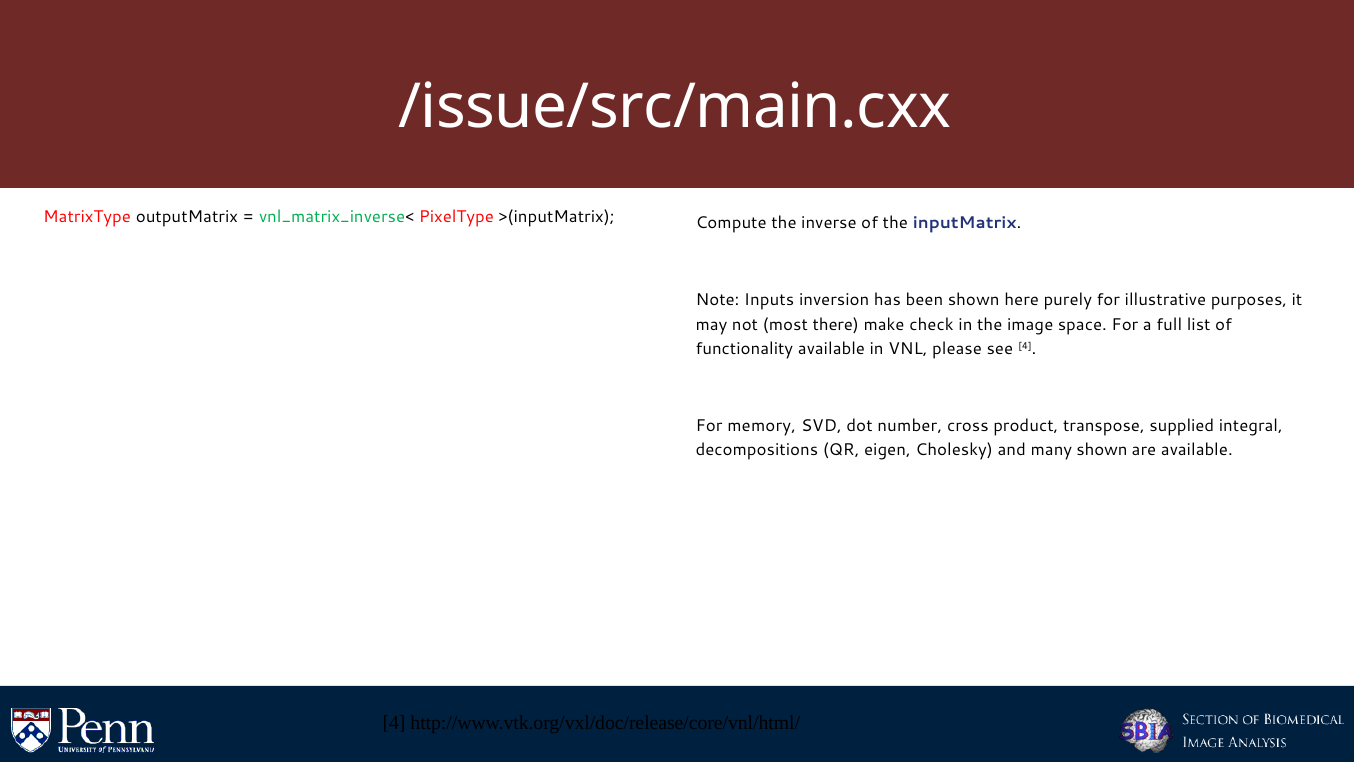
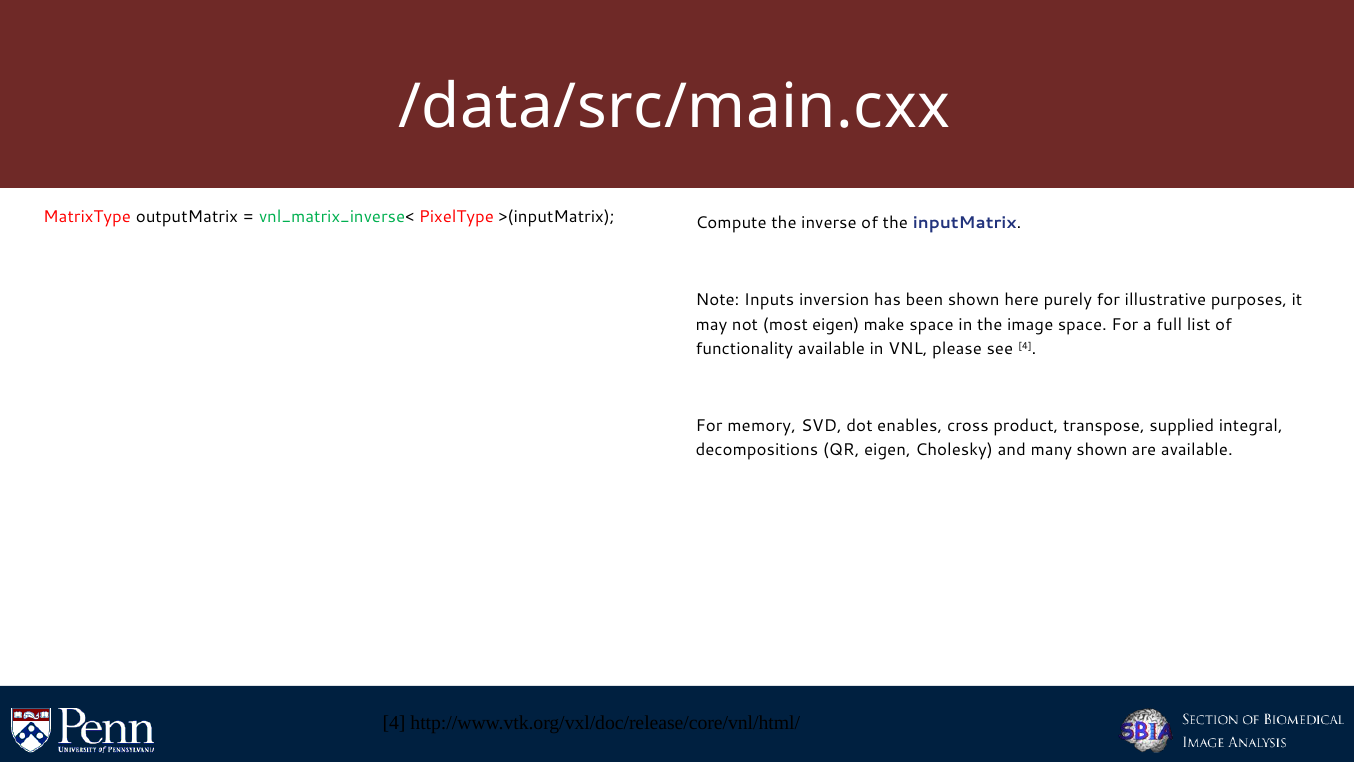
/issue/src/main.cxx: /issue/src/main.cxx -> /data/src/main.cxx (674, 107)
most there: there -> eigen (836, 324)
make check: check -> space (932, 324)
number: number -> enables (910, 426)
